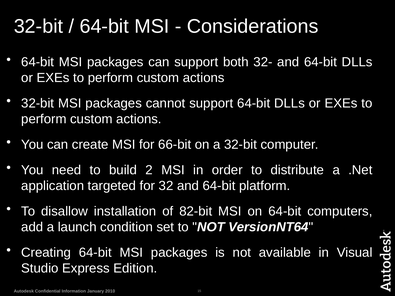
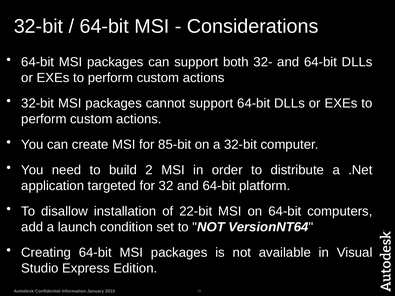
66-bit: 66-bit -> 85-bit (175, 145)
82-bit: 82-bit -> 22-bit (196, 211)
